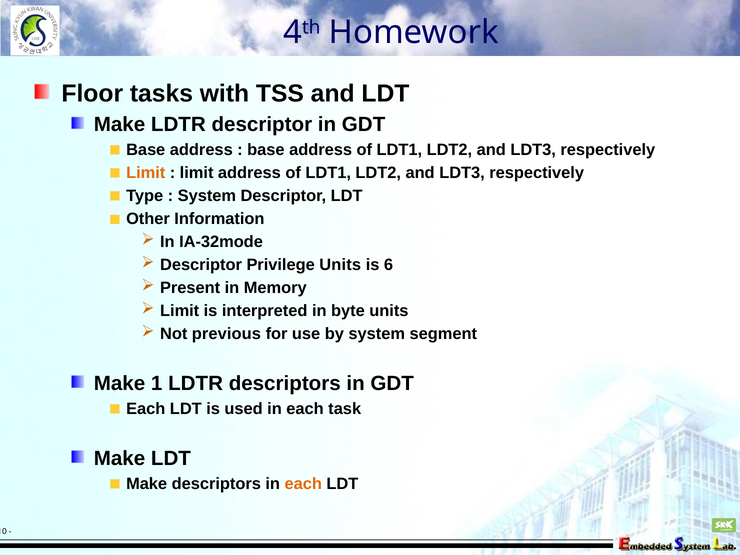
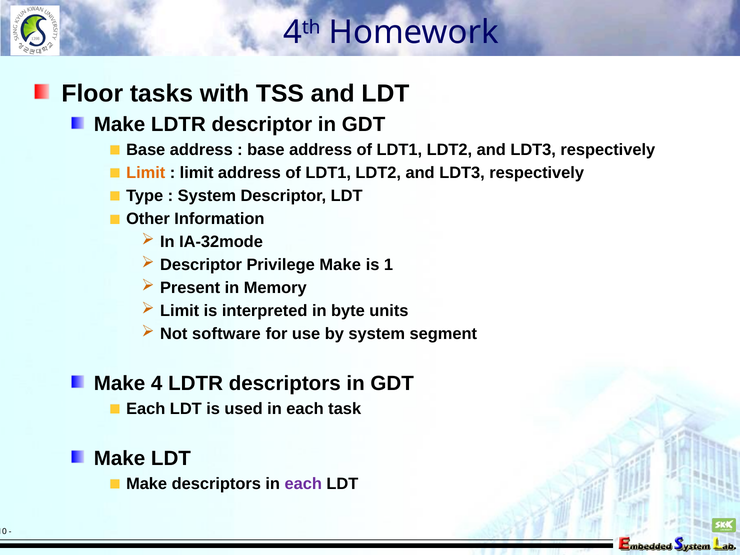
Privilege Units: Units -> Make (340, 265)
6: 6 -> 1 (389, 265)
previous: previous -> software (226, 334)
1: 1 -> 4 (157, 384)
each colour: orange -> purple (303, 484)
